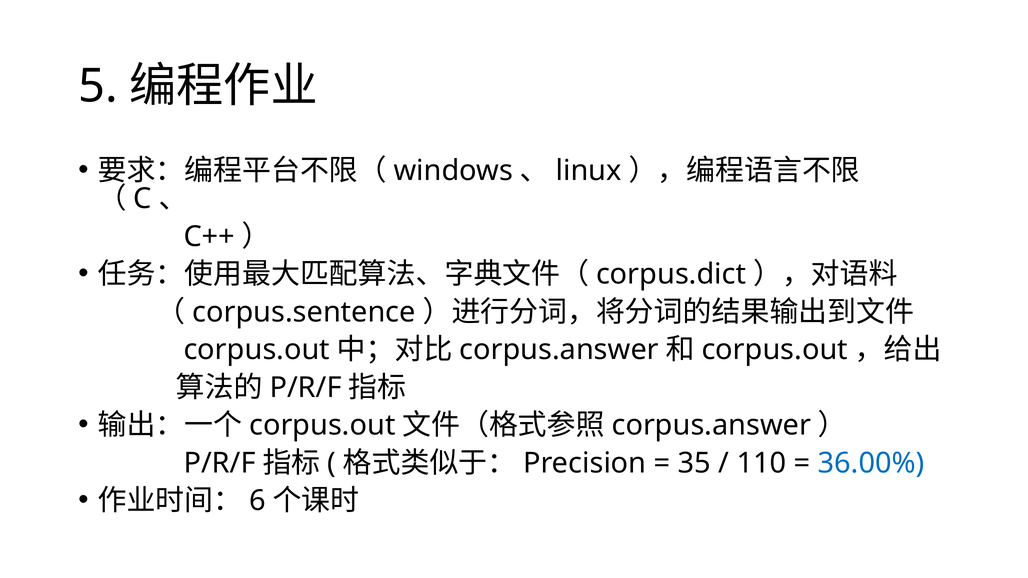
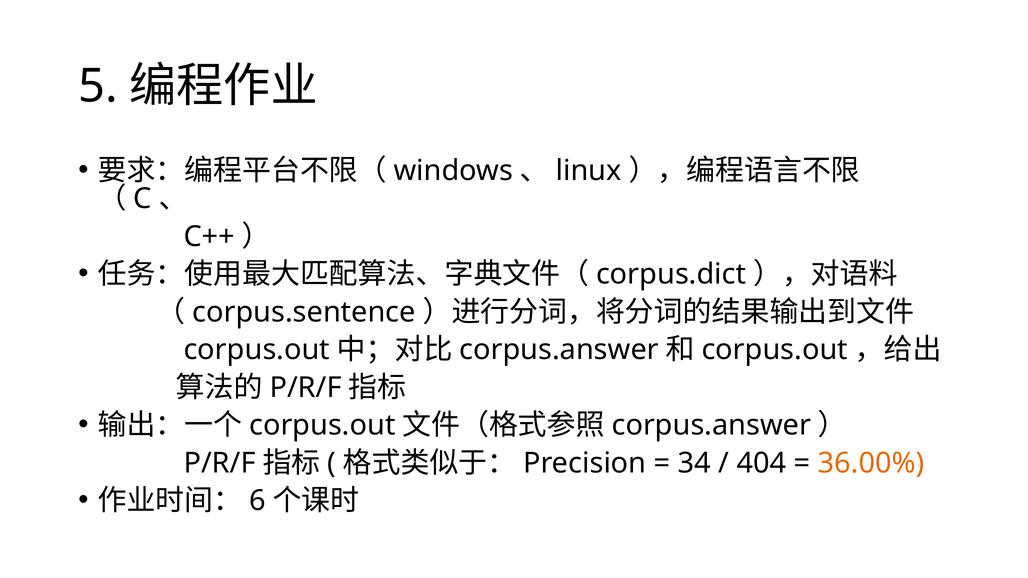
35: 35 -> 34 (694, 463)
110: 110 -> 404 (761, 463)
36.00% colour: blue -> orange (871, 463)
